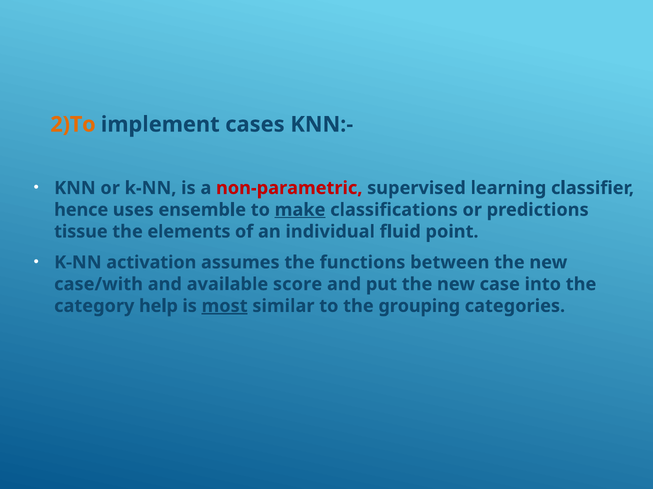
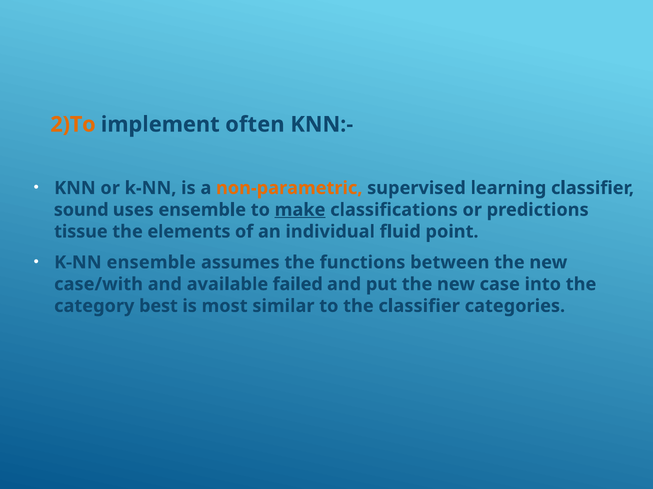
cases: cases -> often (255, 125)
non-parametric colour: red -> orange (289, 188)
hence: hence -> sound (81, 210)
K-NN activation: activation -> ensemble (151, 263)
score: score -> failed (298, 285)
help: help -> best (158, 306)
most underline: present -> none (225, 306)
the grouping: grouping -> classifier (419, 306)
